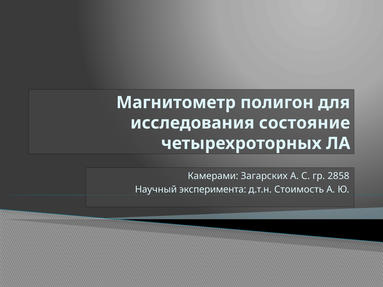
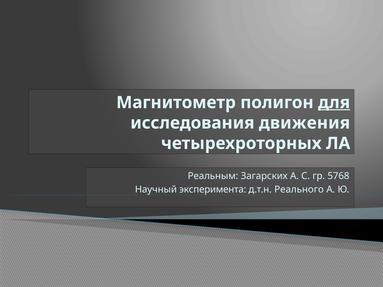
для underline: none -> present (334, 103)
состояние: состояние -> движения (304, 123)
Камерами: Камерами -> Реальным (213, 176)
2858: 2858 -> 5768 (338, 176)
Стоимость: Стоимость -> Реального (299, 190)
